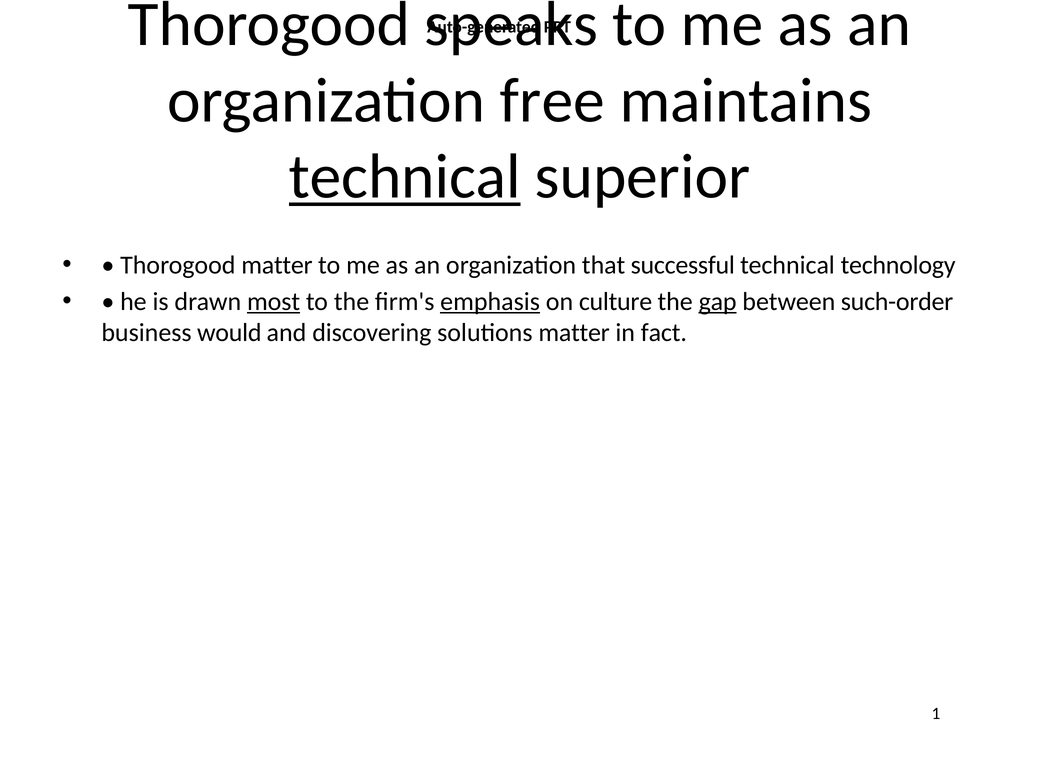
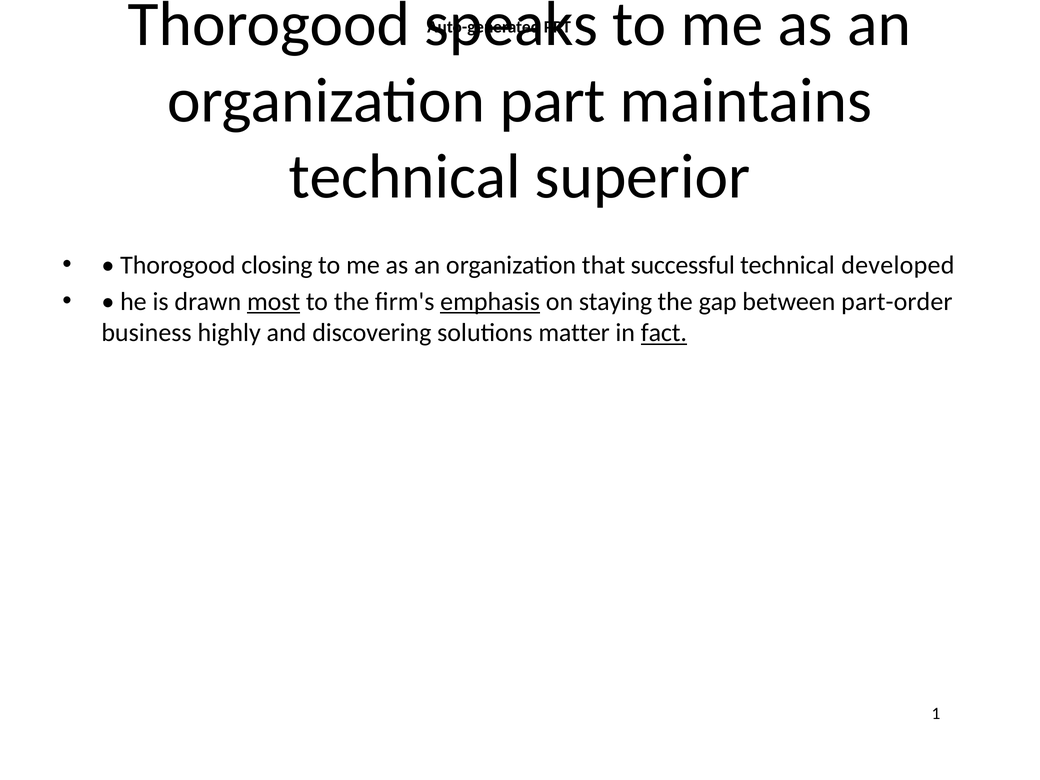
free: free -> part (553, 101)
technical underline: present -> none (405, 177)
Thorogood matter: matter -> closing (277, 265)
technology: technology -> developed (898, 265)
culture: culture -> staying (616, 302)
gap underline: present -> none (718, 302)
such-order: such-order -> part-order (897, 302)
would: would -> highly (229, 333)
fact underline: none -> present (664, 333)
